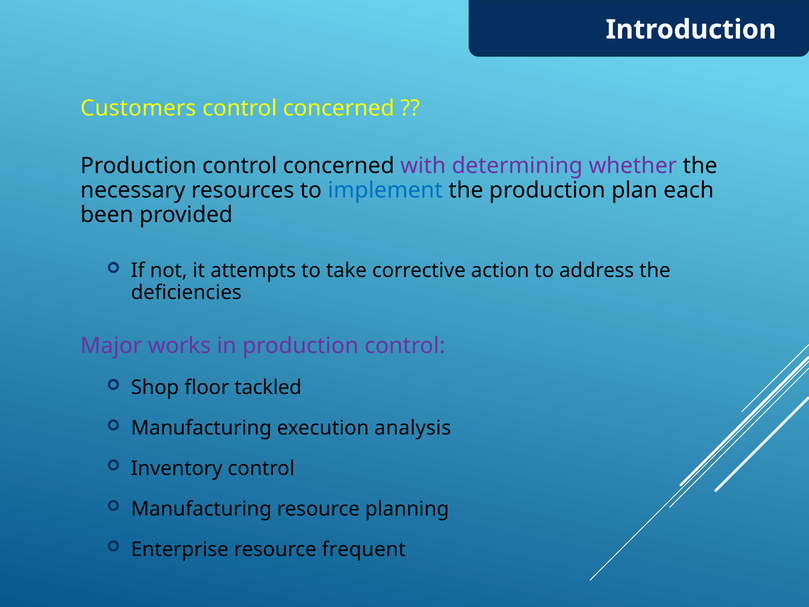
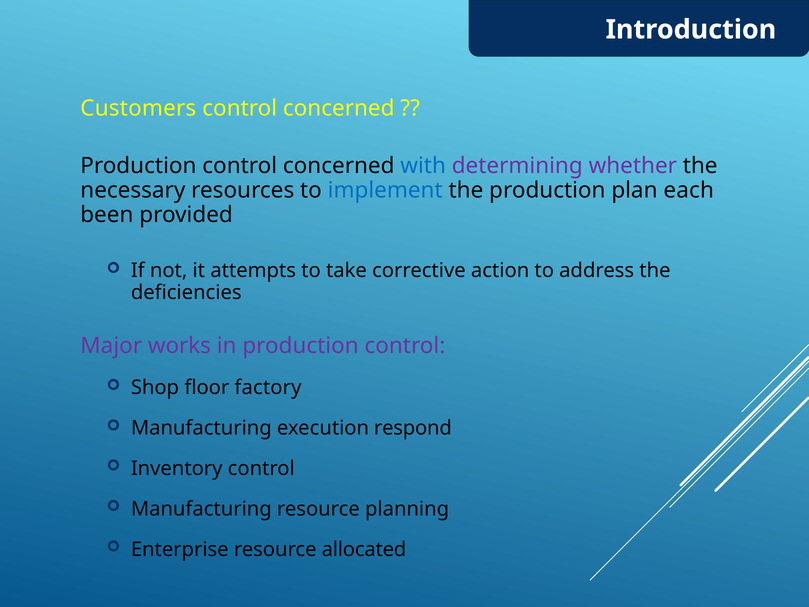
with colour: purple -> blue (423, 166)
tackled: tackled -> factory (268, 388)
analysis: analysis -> respond (413, 428)
frequent: frequent -> allocated (364, 549)
